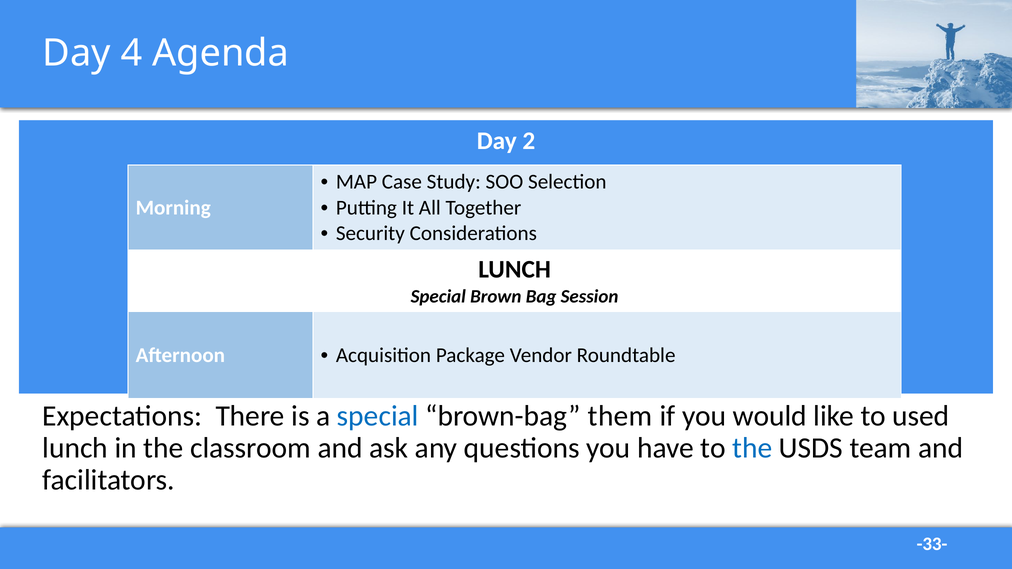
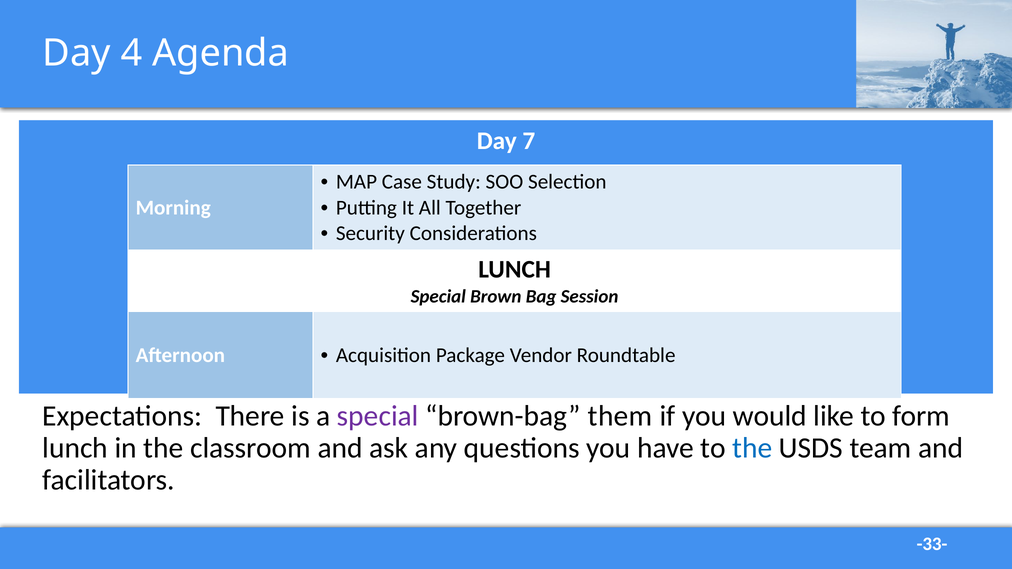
2: 2 -> 7 (529, 141)
special colour: blue -> purple (378, 416)
used: used -> form (921, 416)
